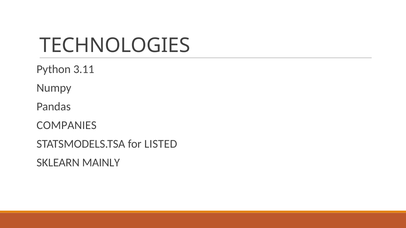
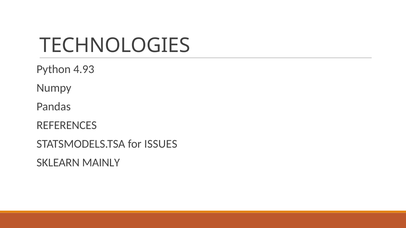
3.11: 3.11 -> 4.93 (84, 69)
COMPANIES: COMPANIES -> REFERENCES (67, 125)
LISTED: LISTED -> ISSUES (161, 144)
